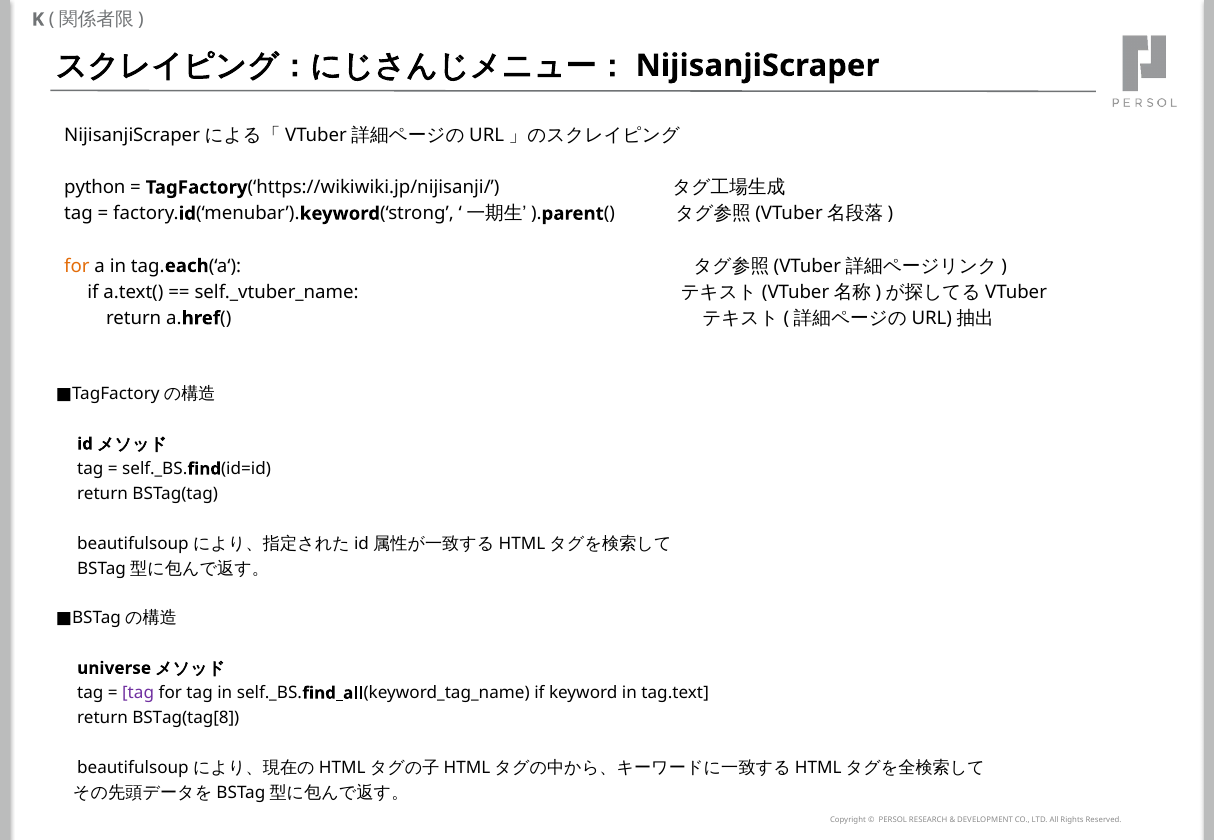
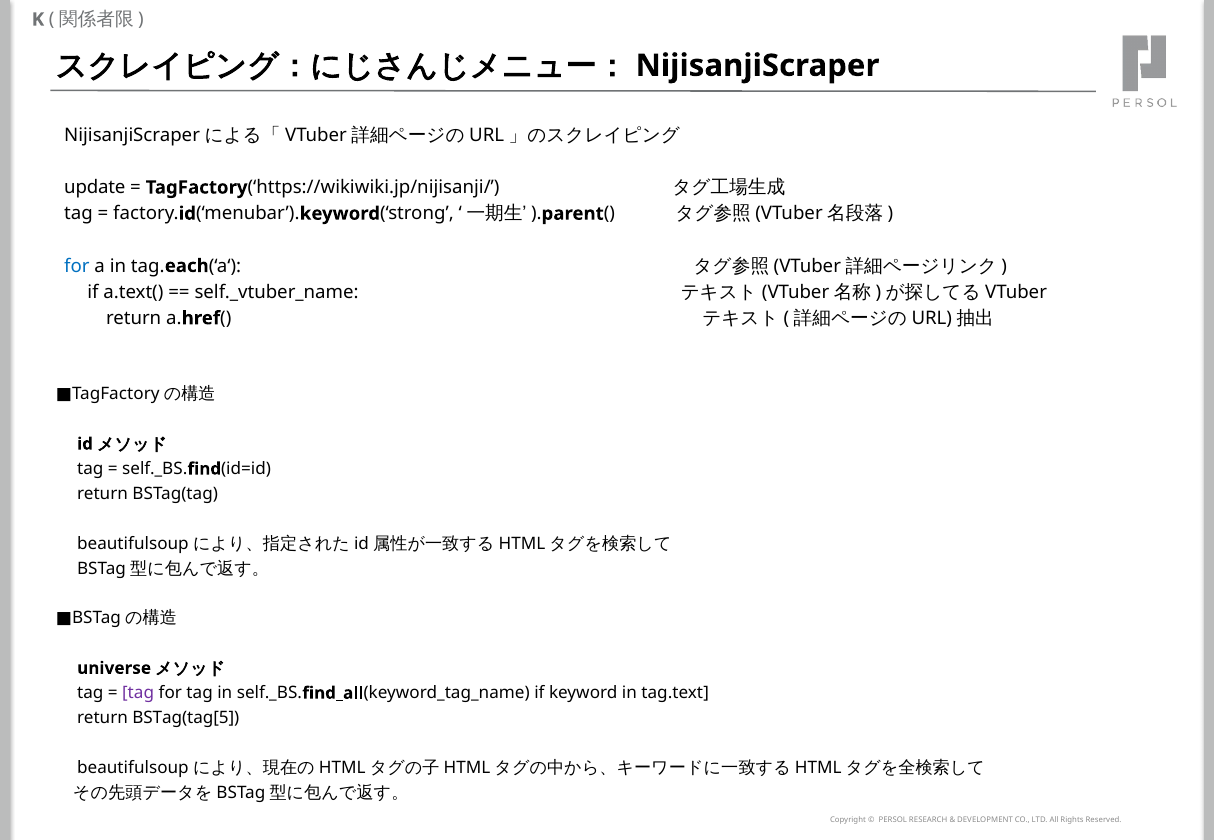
python: python -> update (95, 188)
for colour: orange -> blue (77, 266)
BSTag(tag[8: BSTag(tag[8 -> BSTag(tag[5 (186, 718)
